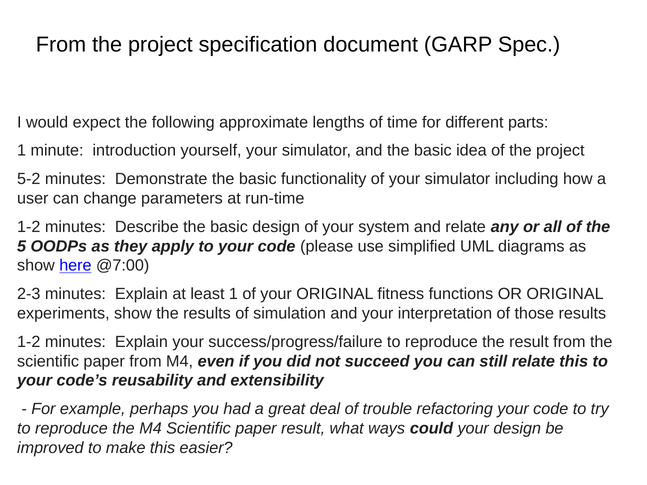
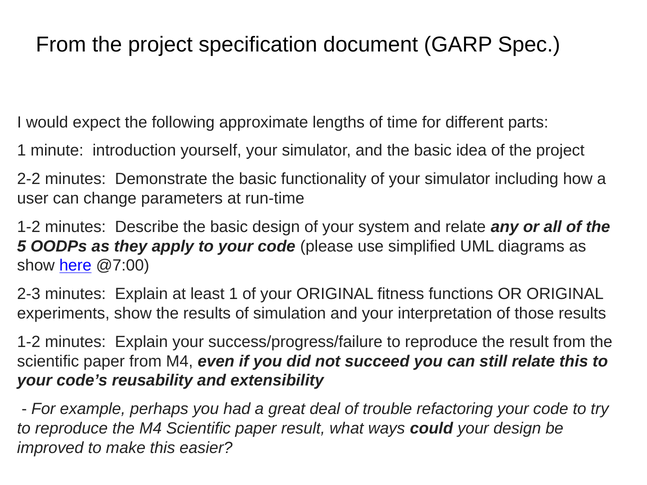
5-2: 5-2 -> 2-2 (29, 179)
